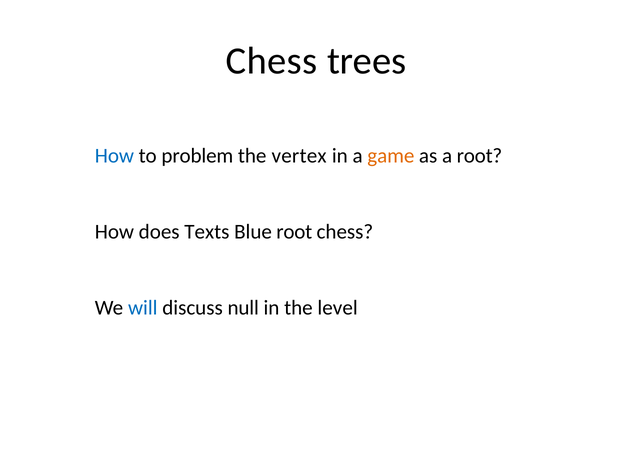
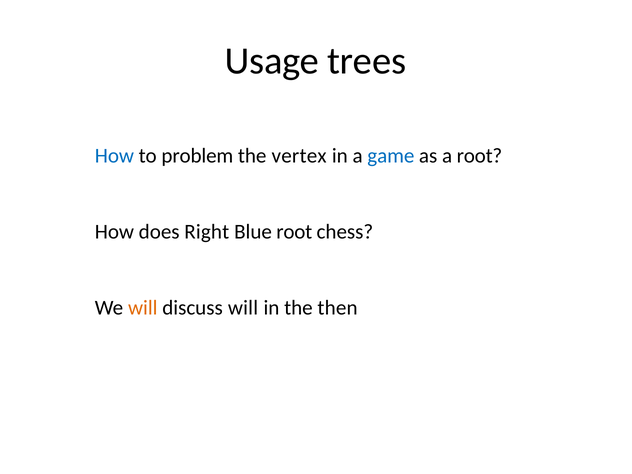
Chess: Chess -> Usage (272, 61)
game colour: orange -> blue (391, 156)
Texts: Texts -> Right (207, 232)
will colour: blue -> orange (143, 308)
discuss null: null -> will (243, 308)
level: level -> then (338, 308)
